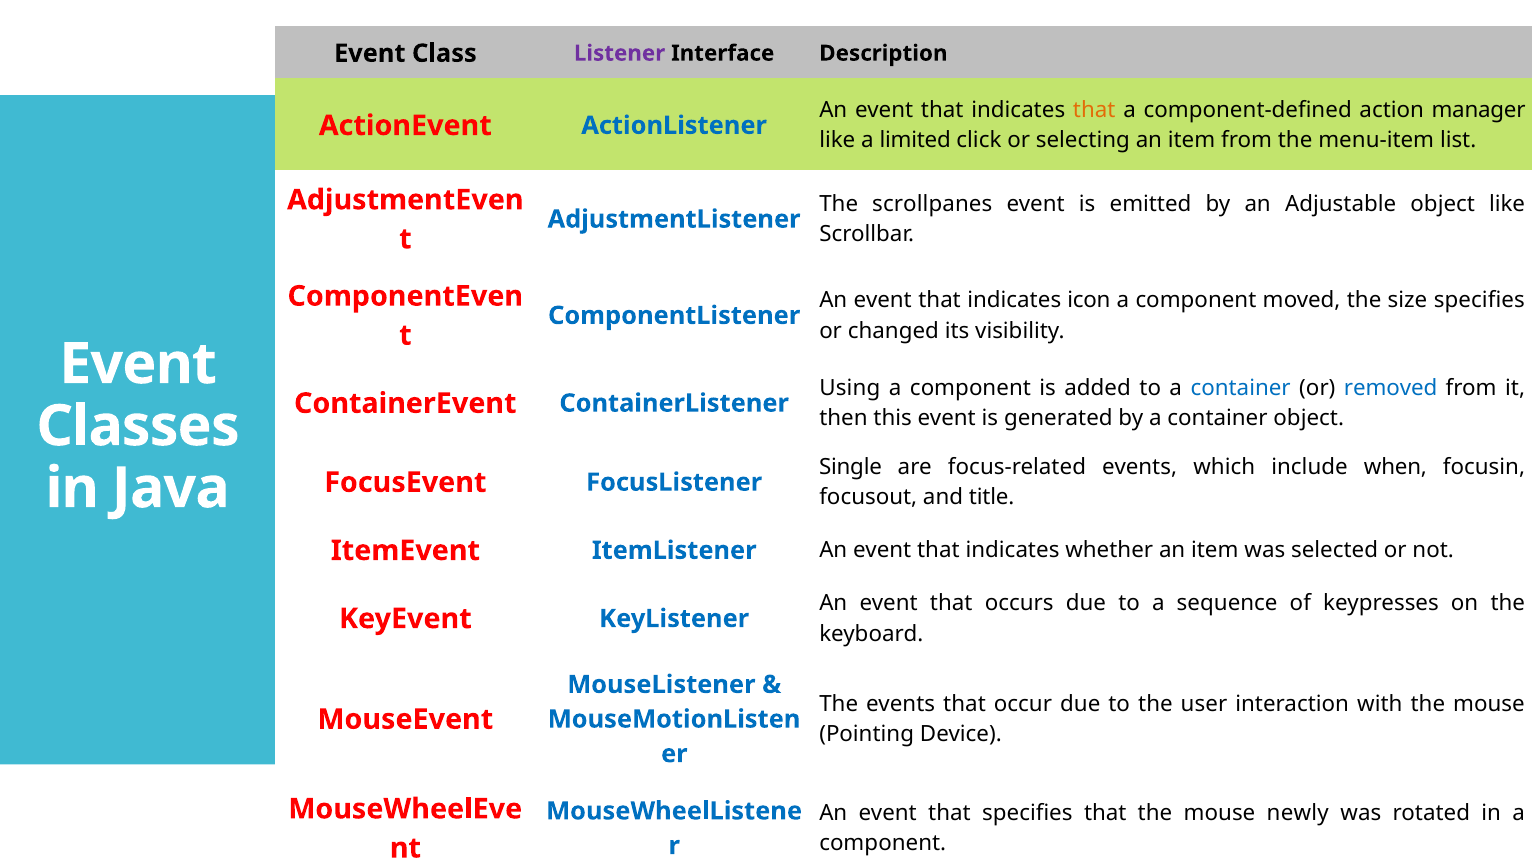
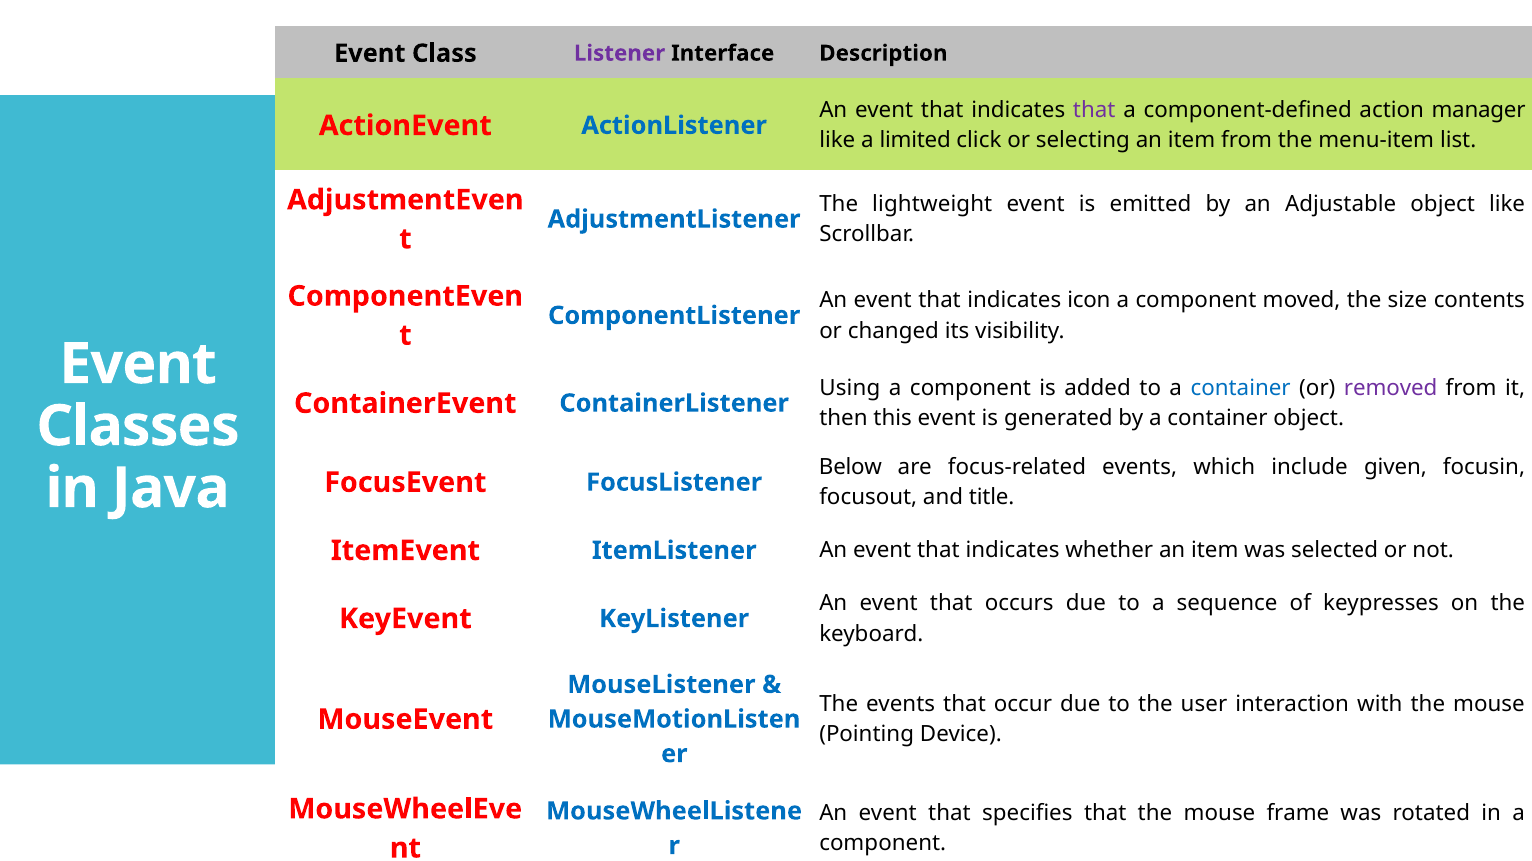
that colour: orange -> purple (1094, 110)
scrollpanes: scrollpanes -> lightweight (932, 204)
size specifies: specifies -> contents (1479, 301)
removed colour: blue -> purple (1391, 388)
Single: Single -> Below (850, 467)
include when: when -> given (1395, 467)
newly: newly -> frame (1298, 814)
